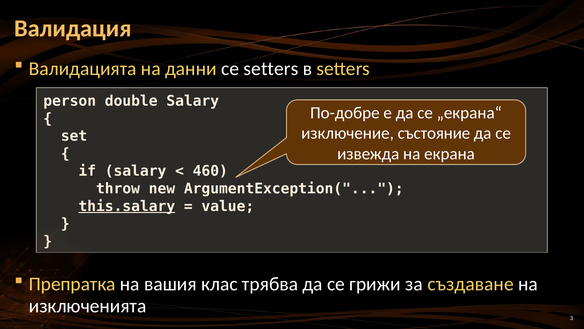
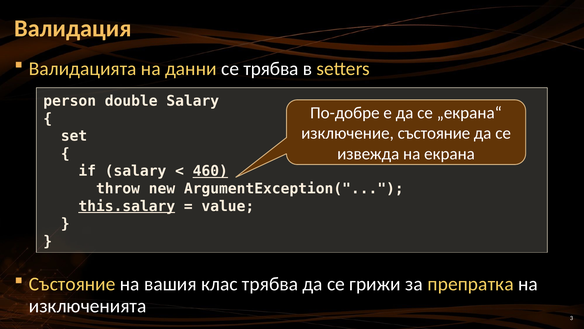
се setters: setters -> трябва (271, 69)
460 underline: none -> present (210, 171)
Препратка: Препратка -> Състояние (72, 284)
създаване: създаване -> препратка (471, 284)
